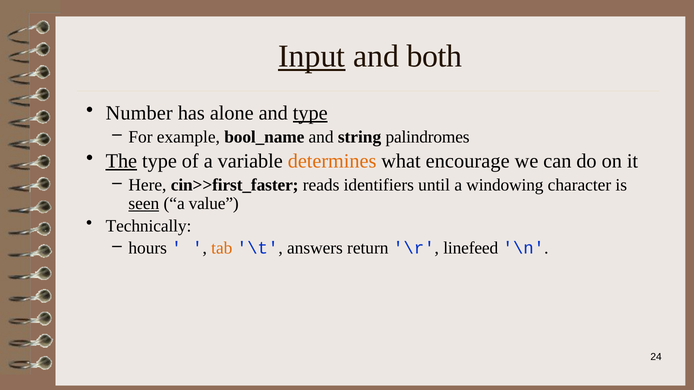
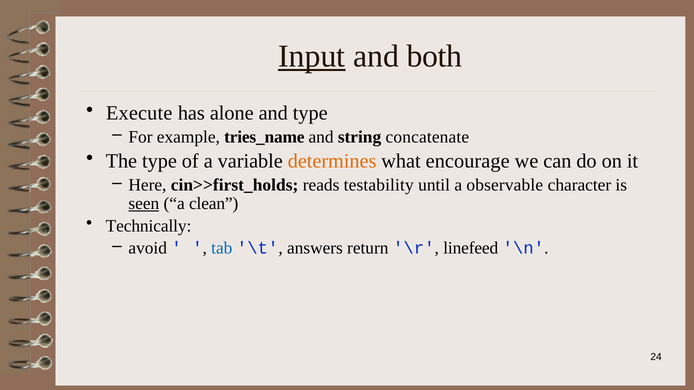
Number: Number -> Execute (139, 113)
type underline: present -> none (310, 113)
bool_name: bool_name -> tries_name (264, 137)
palindromes: palindromes -> concatenate (427, 137)
The underline: present -> none (121, 161)
cin>>first_faster: cin>>first_faster -> cin>>first_holds (235, 185)
identifiers: identifiers -> testability (379, 185)
windowing: windowing -> observable (505, 185)
value: value -> clean (214, 204)
hours: hours -> avoid (148, 248)
tab colour: orange -> blue (222, 248)
